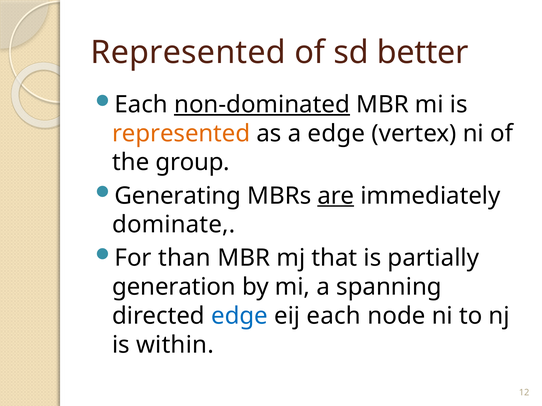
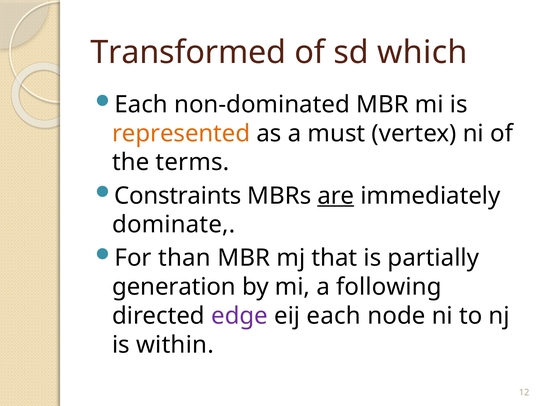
Represented: Represented -> Transformed (188, 52)
better: better -> which (422, 52)
non-dominated underline: present -> none (262, 105)
a edge: edge -> must (336, 134)
group: group -> terms (192, 163)
Generating: Generating -> Constraints (178, 196)
spanning: spanning -> following (389, 287)
edge colour: blue -> purple (240, 316)
